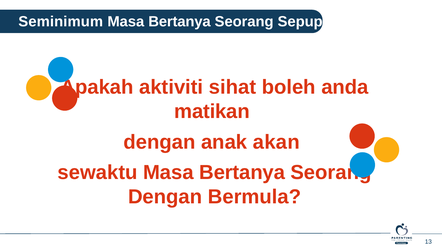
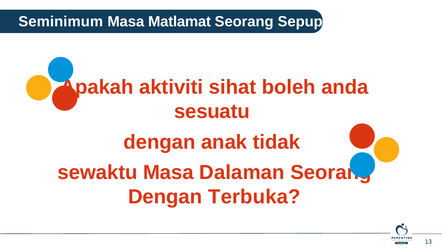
Bertanya: Bertanya -> Matlamat (180, 22)
matikan: matikan -> sesuatu (212, 111)
akan: akan -> tidak (276, 142)
sewaktu Masa Bertanya: Bertanya -> Dalaman (242, 172)
Bermula: Bermula -> Terbuka (254, 197)
